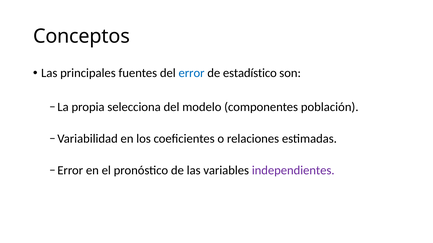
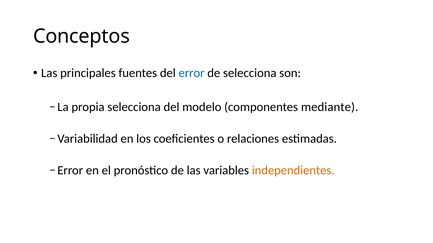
de estadístico: estadístico -> selecciona (250, 73)
población: población -> mediante (330, 107)
independientes colour: purple -> orange (293, 171)
